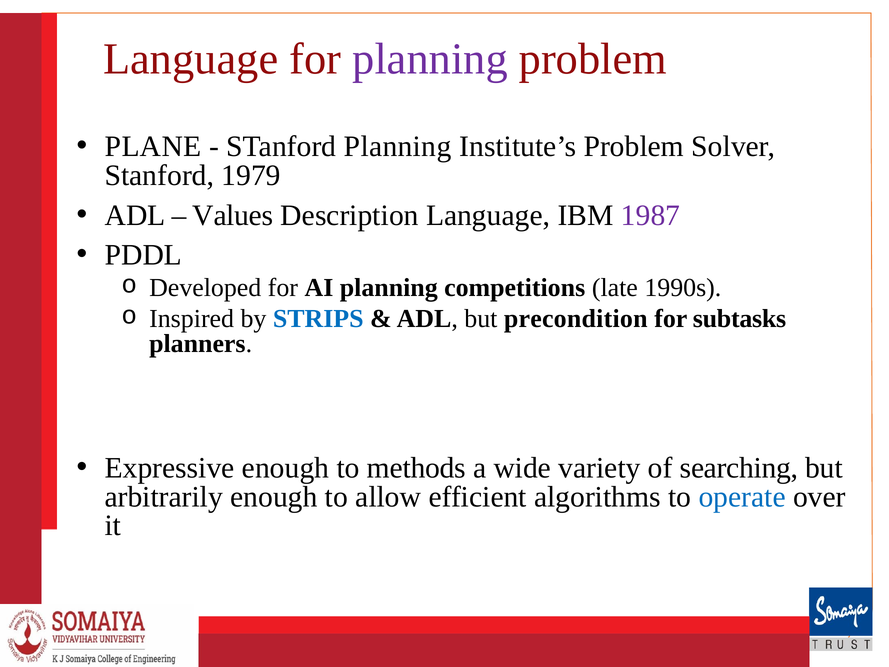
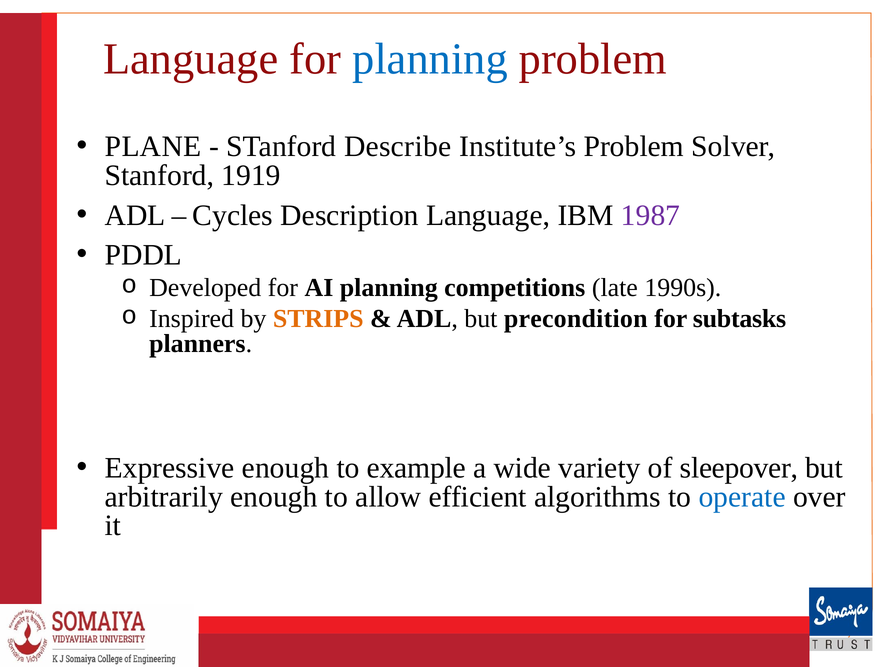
planning colour: purple -> blue (430, 59)
STanford Planning: Planning -> Describe (398, 146)
1979: 1979 -> 1919 (251, 175)
Values: Values -> Cycles (233, 215)
STRIPS colour: blue -> orange (318, 319)
methods: methods -> example (416, 468)
searching: searching -> sleepover (739, 468)
